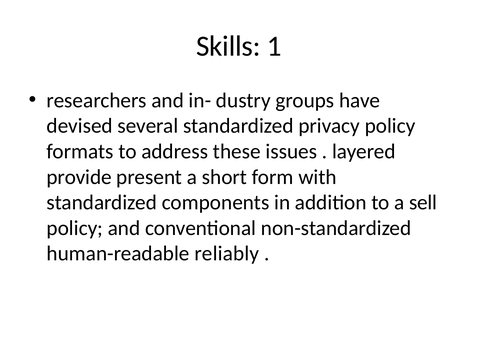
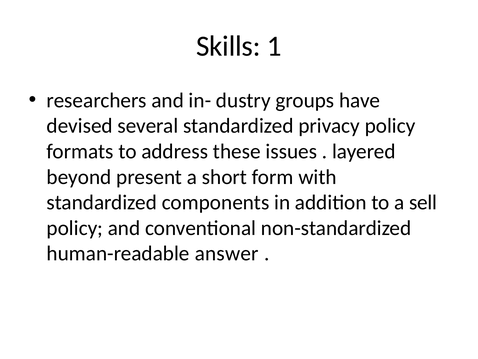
provide: provide -> beyond (79, 177)
reliably: reliably -> answer (227, 253)
